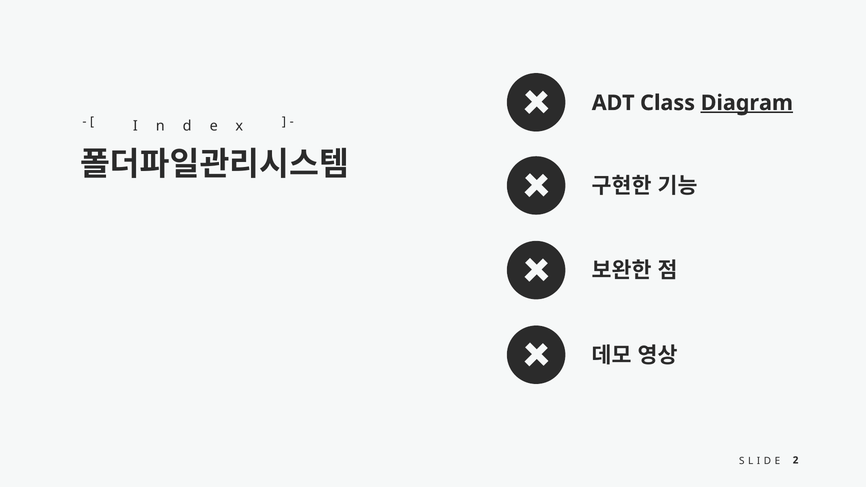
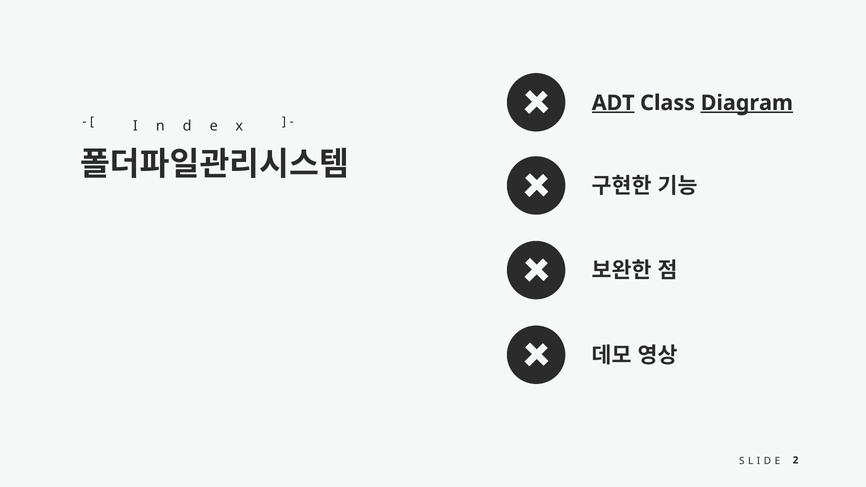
ADT underline: none -> present (613, 103)
